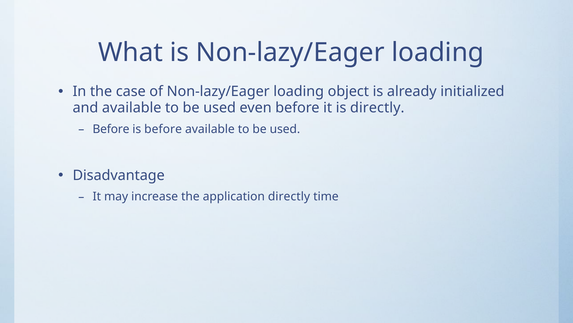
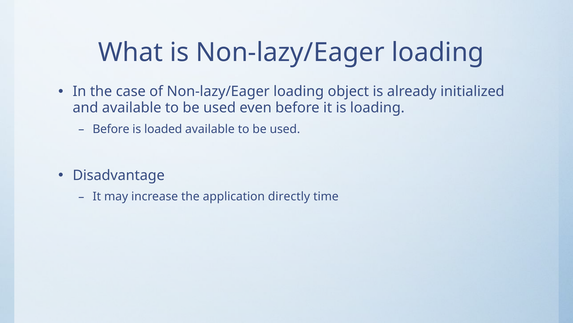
is directly: directly -> loading (377, 108)
is before: before -> loaded (163, 129)
